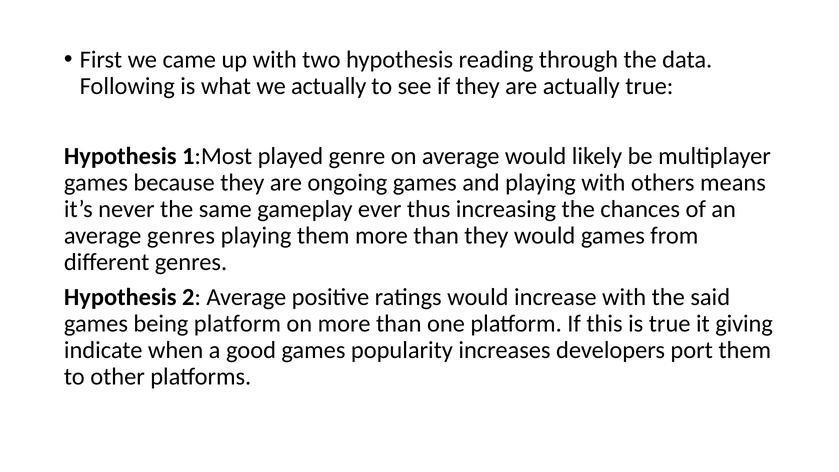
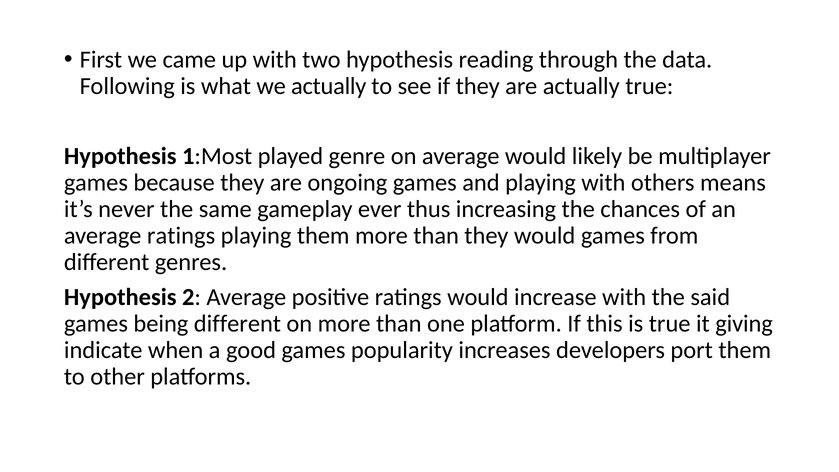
average genres: genres -> ratings (181, 236)
being platform: platform -> different (237, 324)
